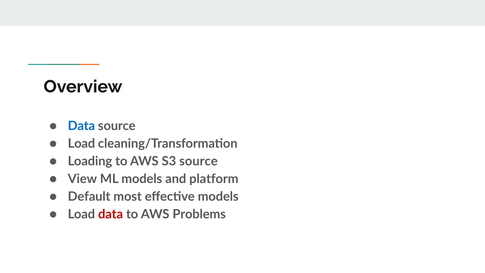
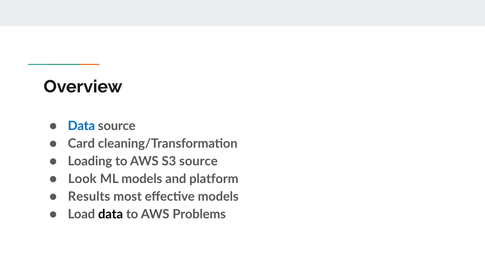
Load: Load -> Card (81, 144)
View: View -> Look (82, 179)
Default: Default -> Results (89, 197)
data colour: red -> black (111, 214)
